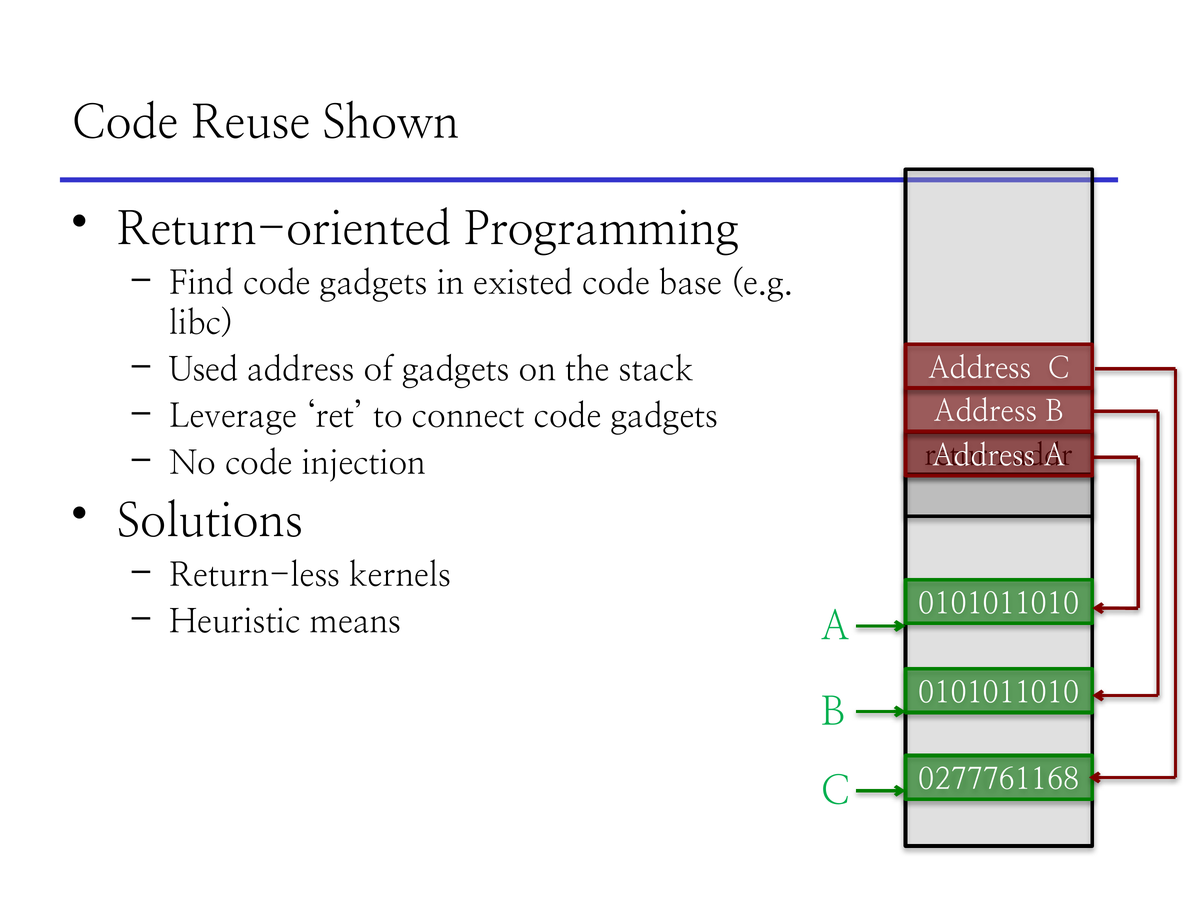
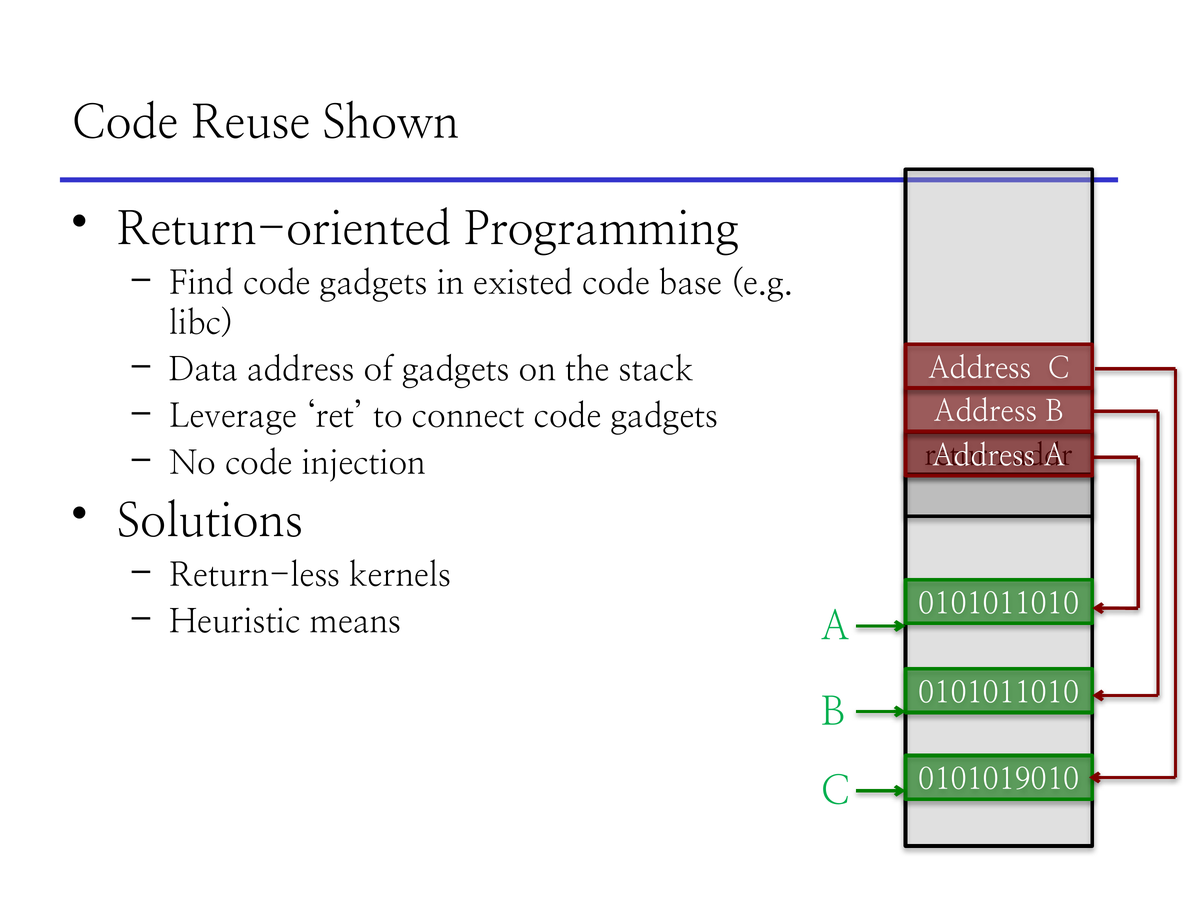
Used: Used -> Data (204, 370)
0277761168: 0277761168 -> 0101019010 (999, 779)
